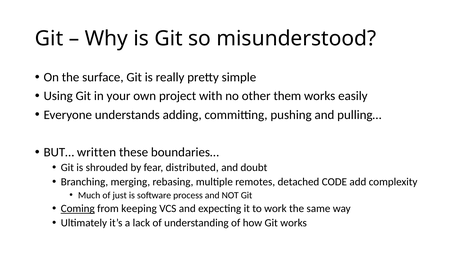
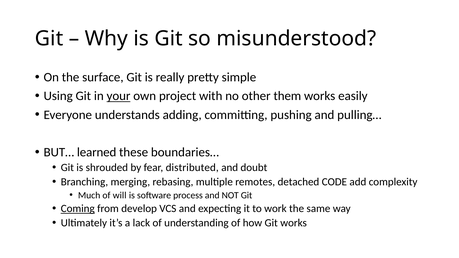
your underline: none -> present (119, 96)
written: written -> learned (97, 152)
just: just -> will (120, 195)
keeping: keeping -> develop (139, 209)
